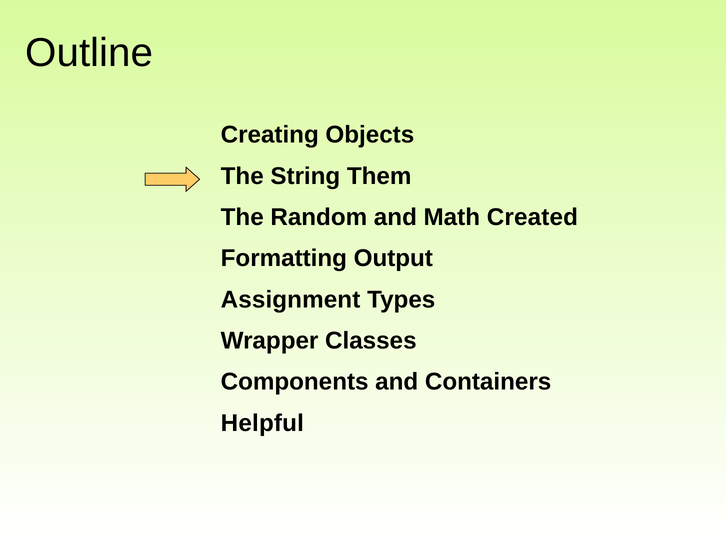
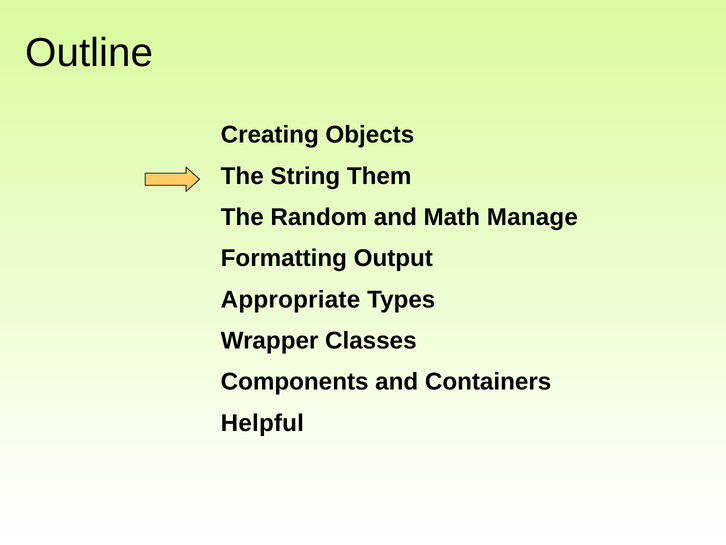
Created: Created -> Manage (532, 217)
Assignment: Assignment -> Appropriate (290, 299)
